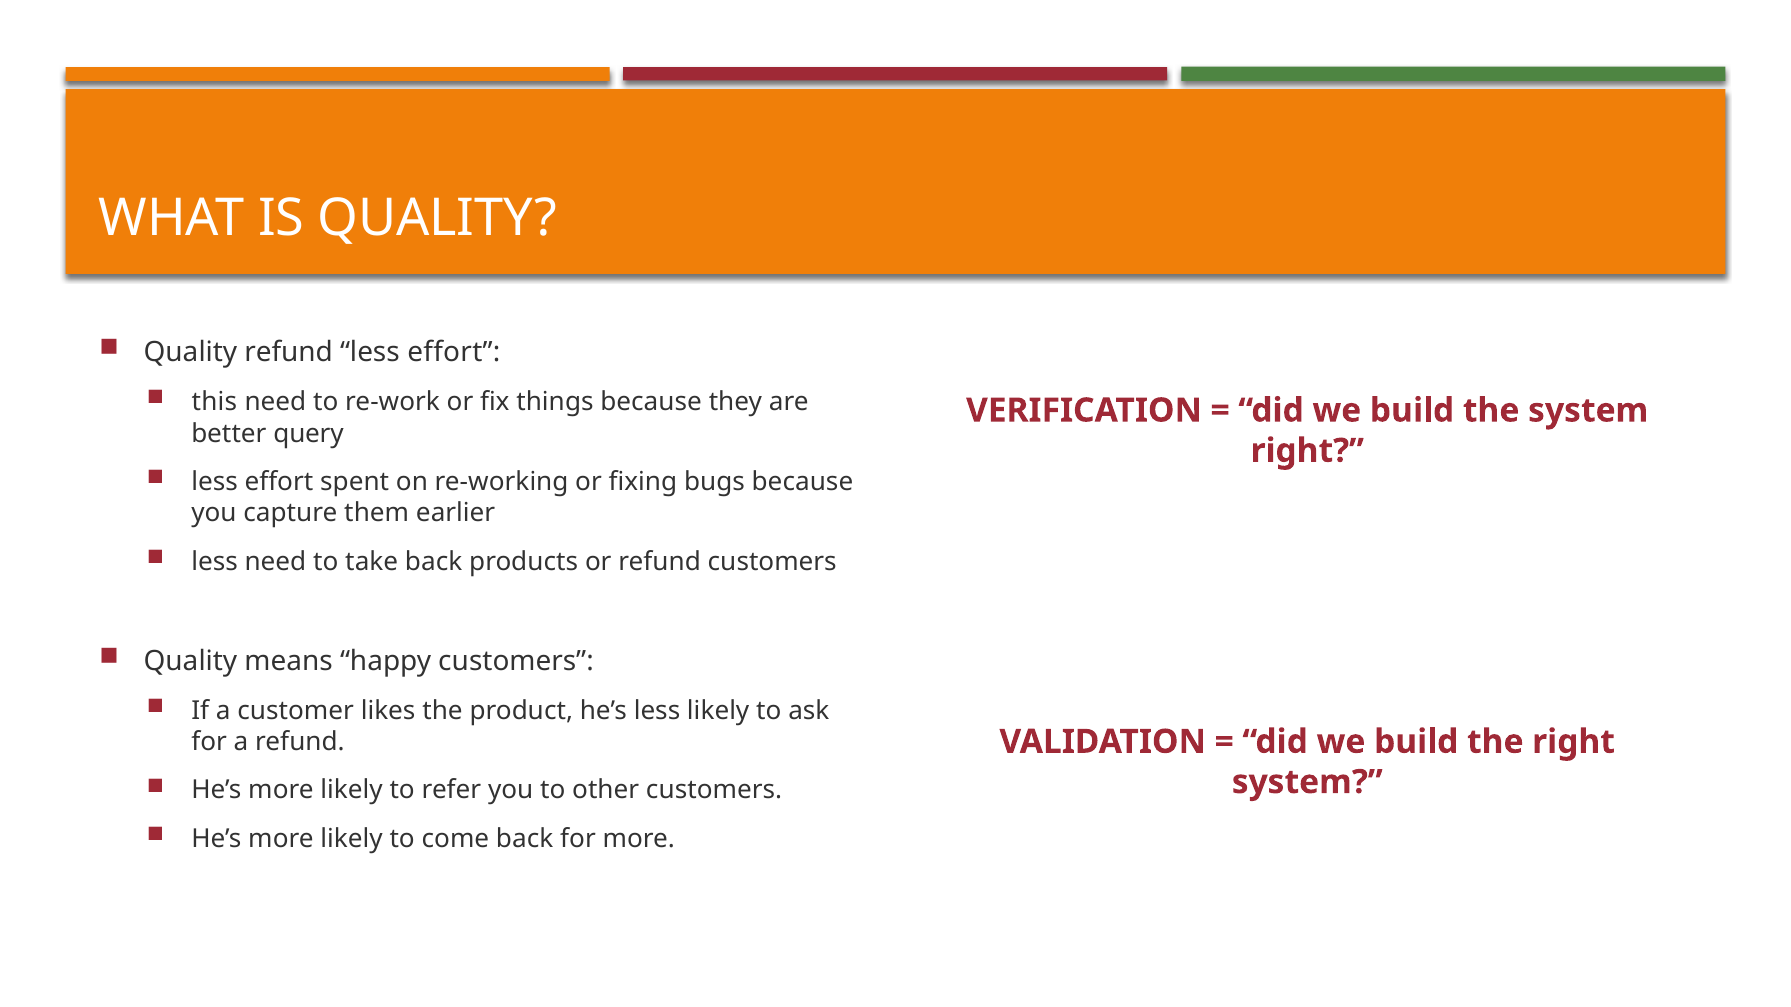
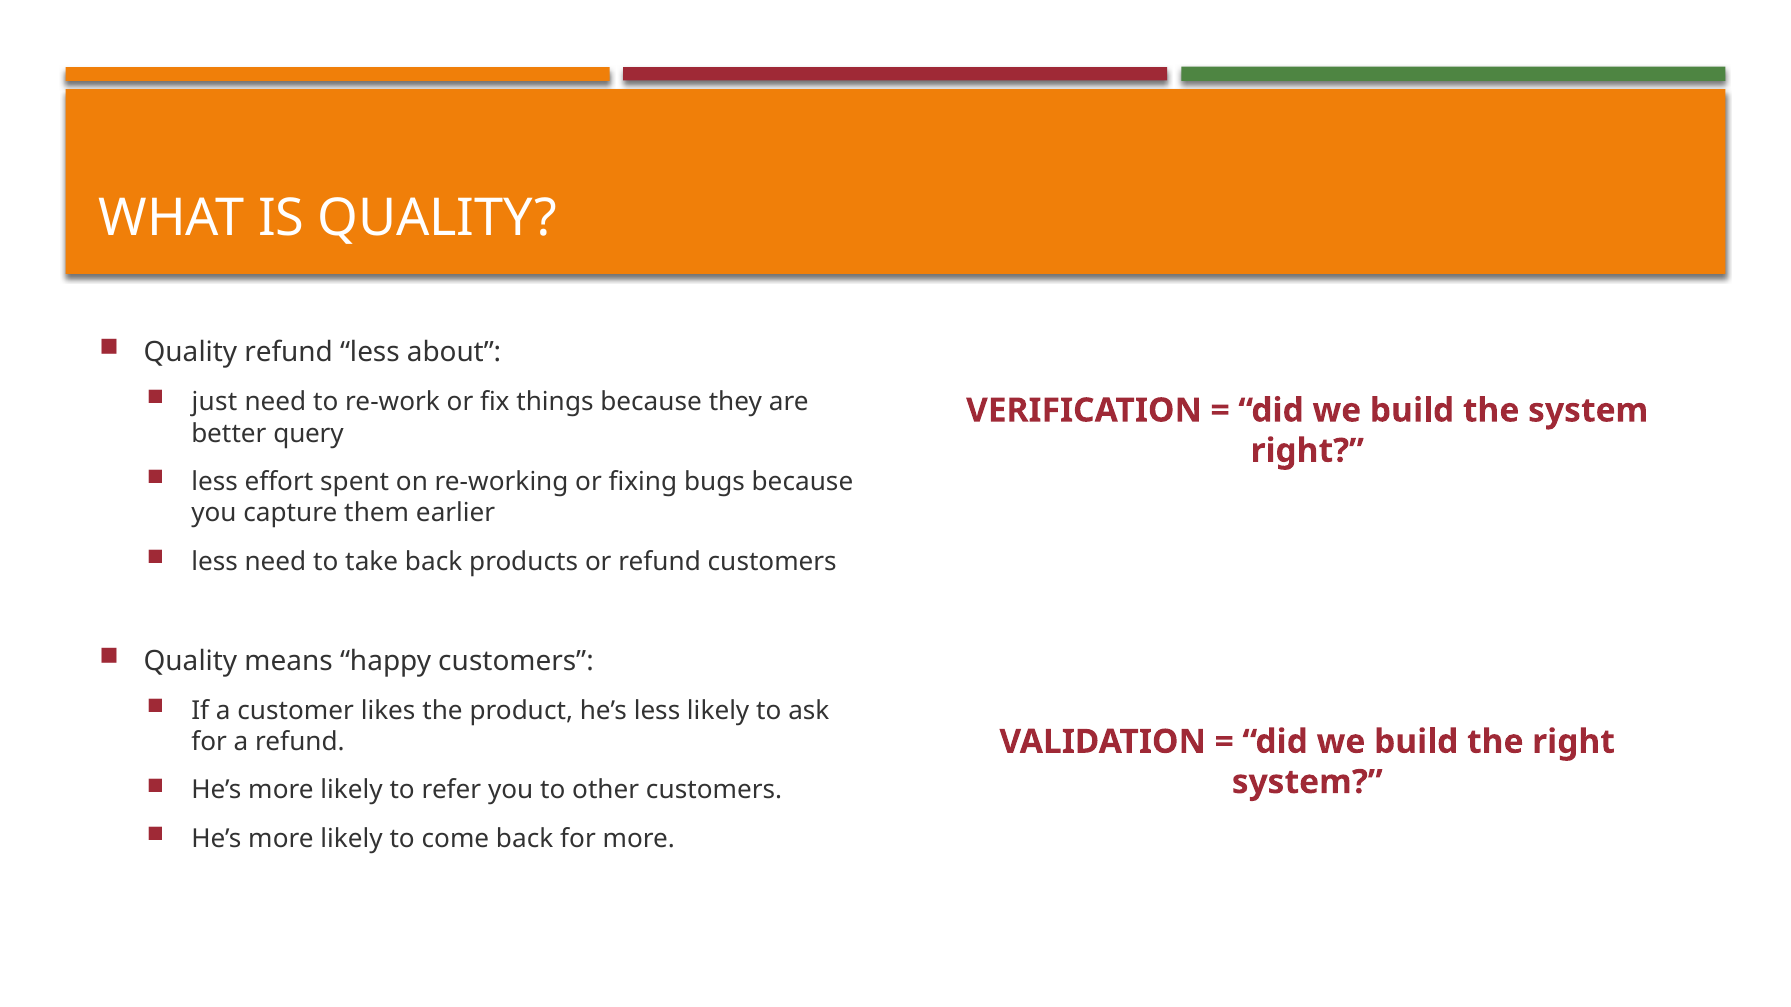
effort: effort -> about (454, 353)
this: this -> just (214, 402)
